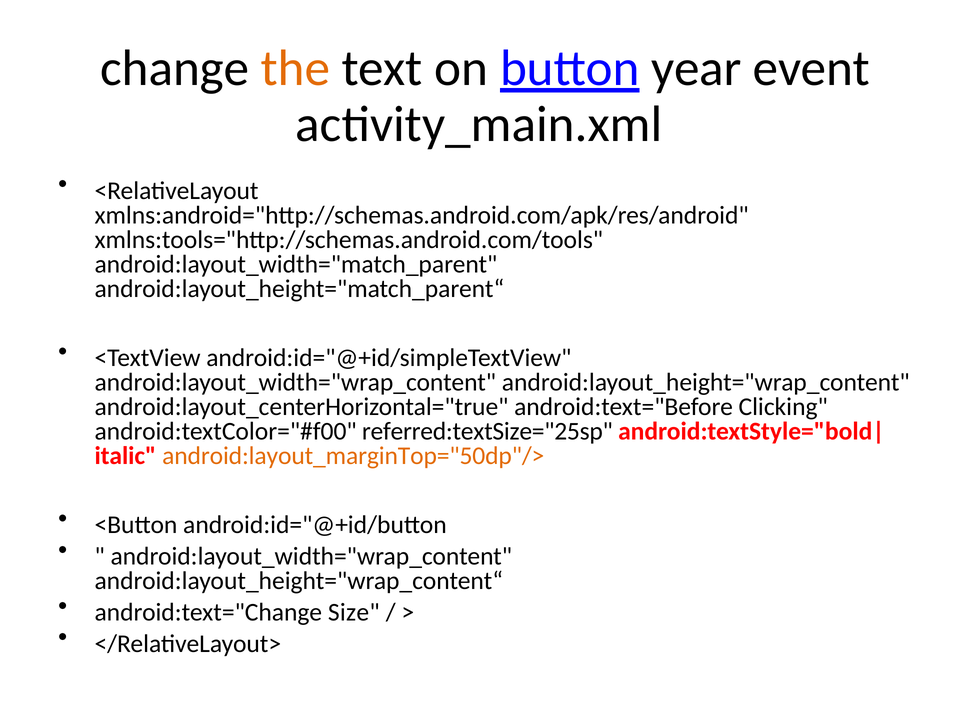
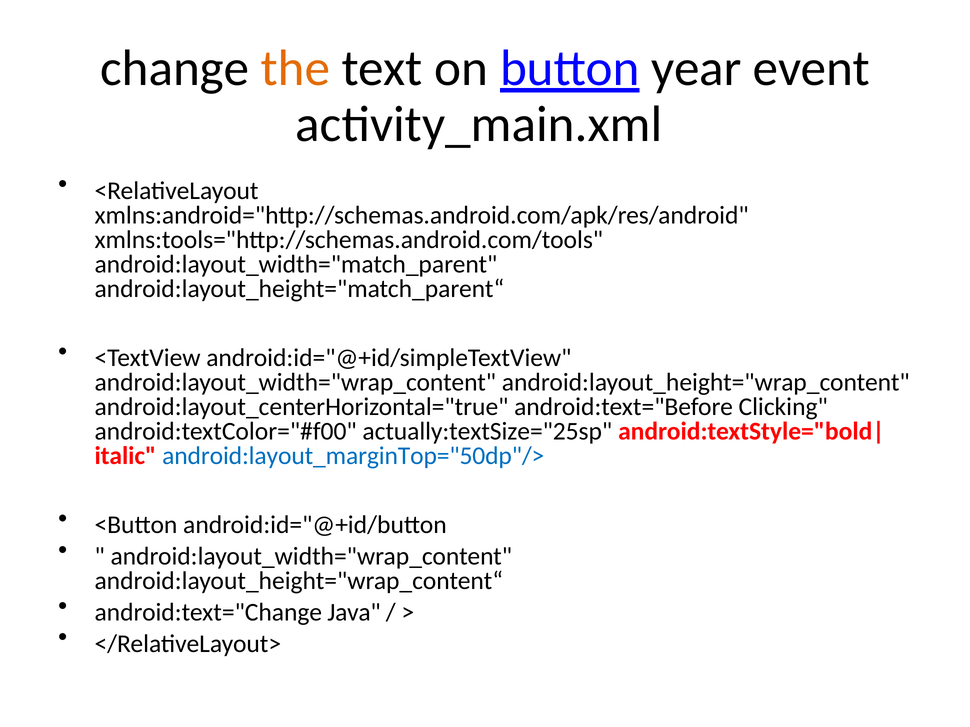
referred:textSize="25sp: referred:textSize="25sp -> actually:textSize="25sp (487, 432)
android:layout_marginTop="50dp"/> colour: orange -> blue (353, 456)
Size: Size -> Java (354, 613)
